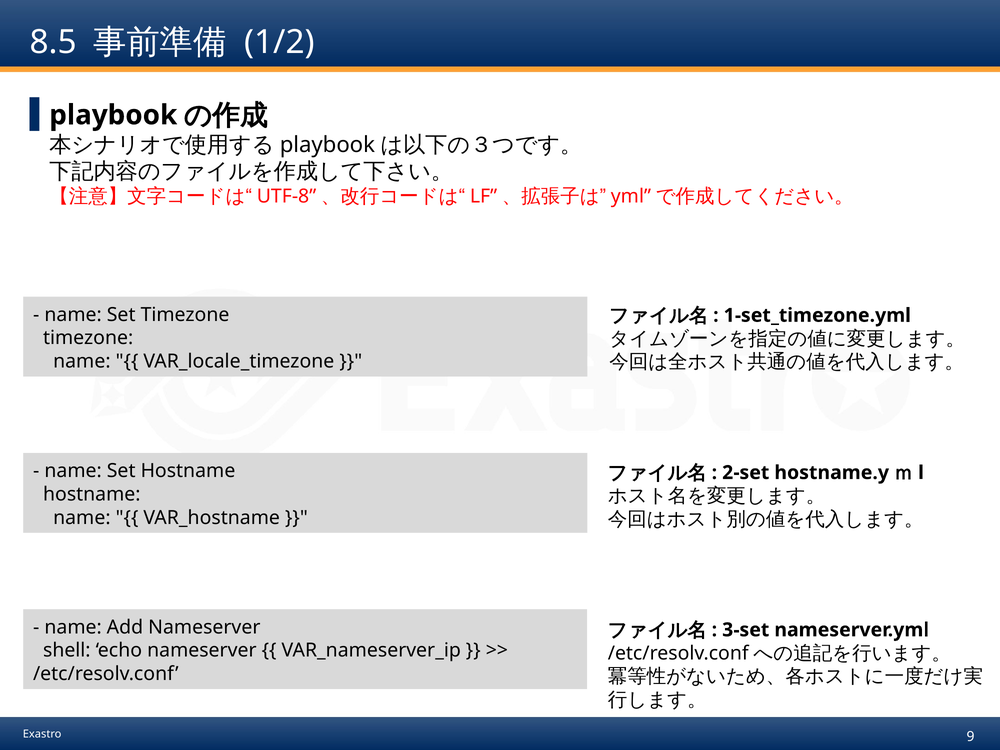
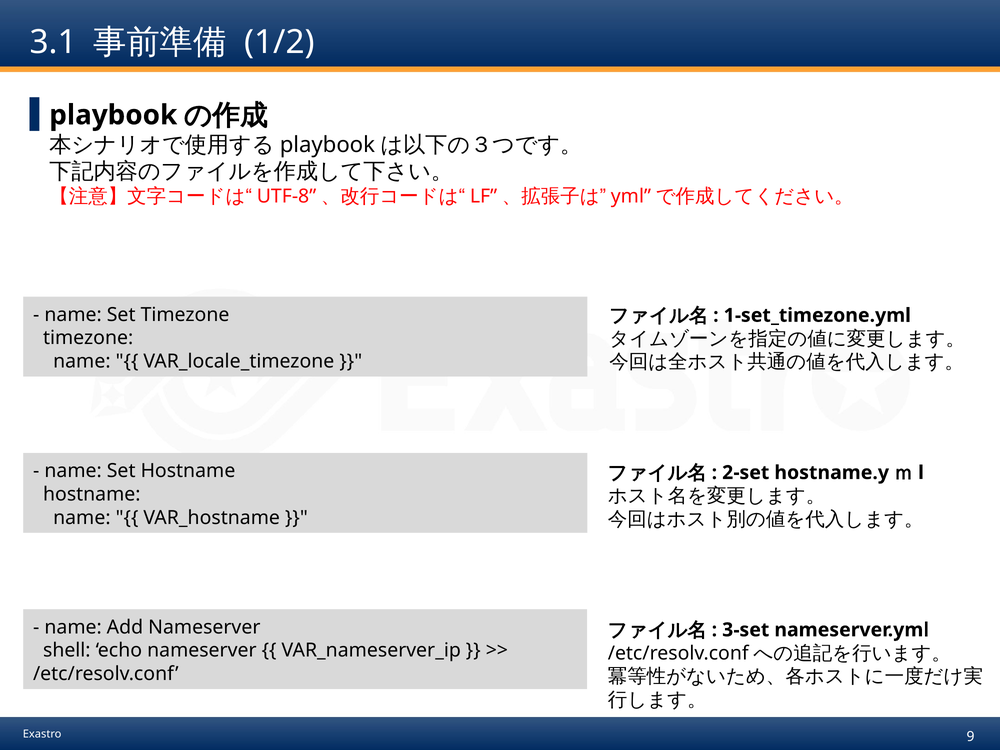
8.5: 8.5 -> 3.1 (53, 42)
